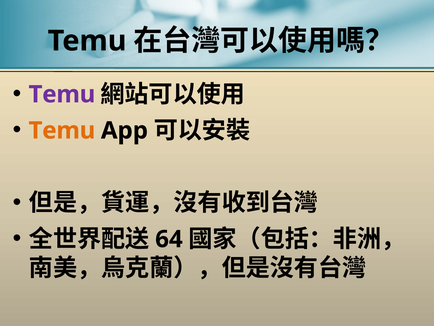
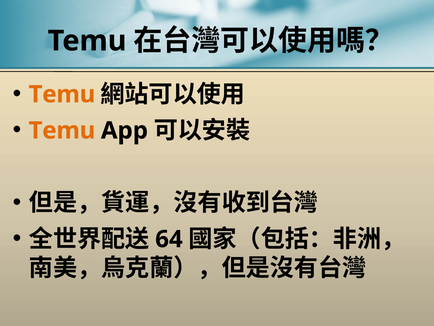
Temu colour: purple -> orange (62, 94)
